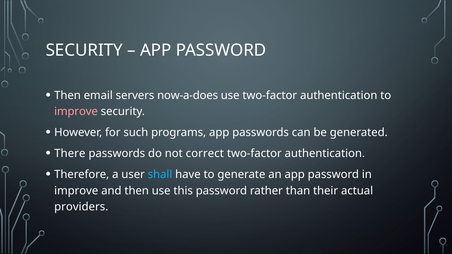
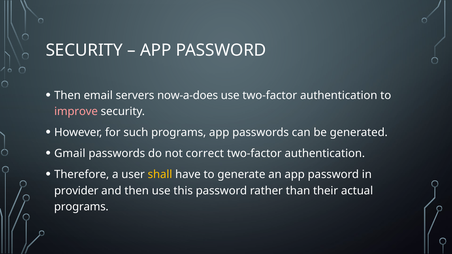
There: There -> Gmail (70, 154)
shall colour: light blue -> yellow (160, 175)
improve: improve -> provider (76, 191)
providers: providers -> programs (81, 207)
